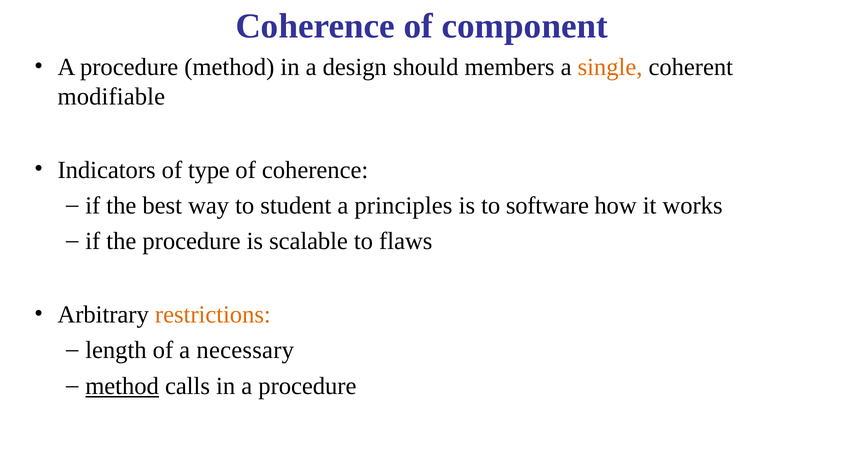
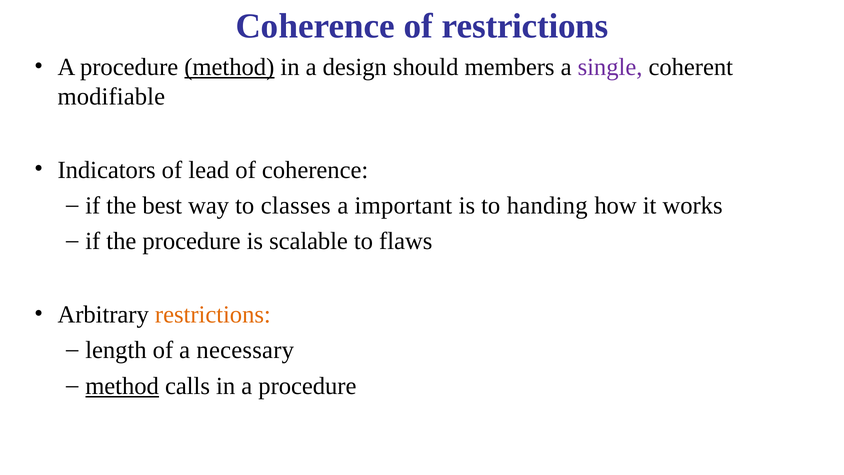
of component: component -> restrictions (525, 26)
method underline: none -> present (229, 67)
single colour: orange -> purple (610, 67)
type: type -> lead (209, 170)
student: student -> classes (296, 205)
principles: principles -> important (403, 205)
software: software -> handing (547, 205)
